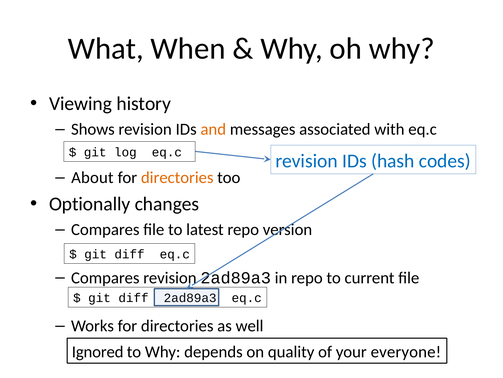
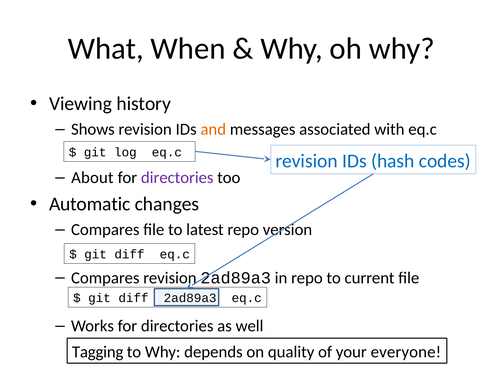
directories colour: orange -> purple (177, 177)
Optionally: Optionally -> Automatic (90, 204)
Ignored: Ignored -> Tagging (98, 351)
